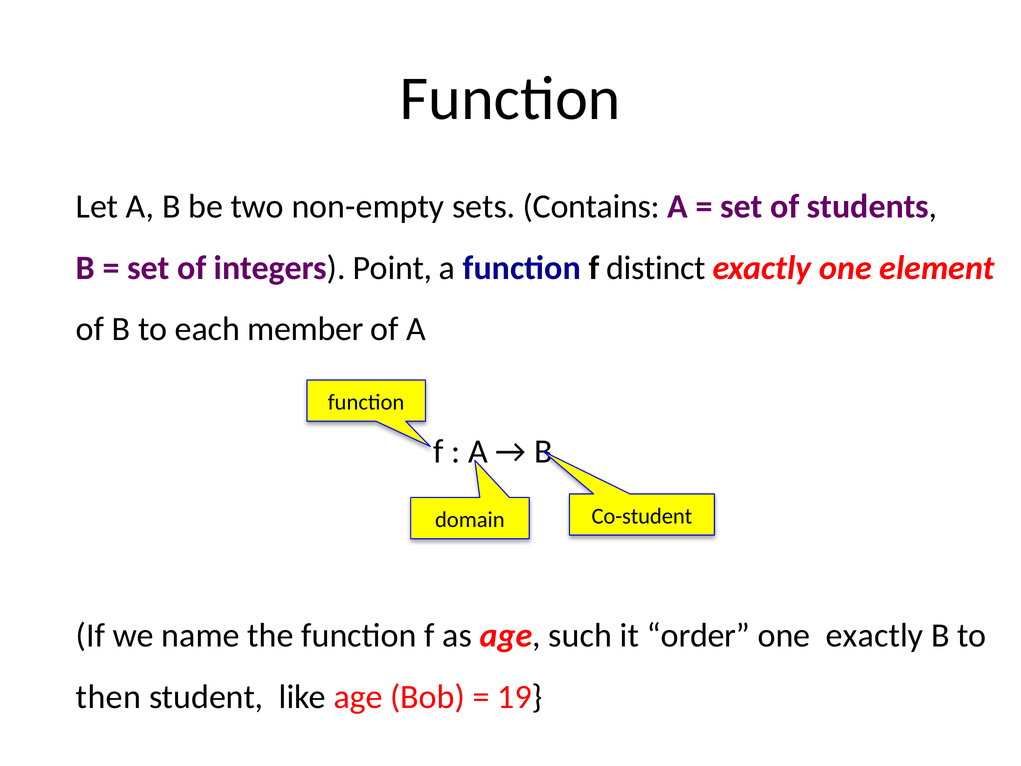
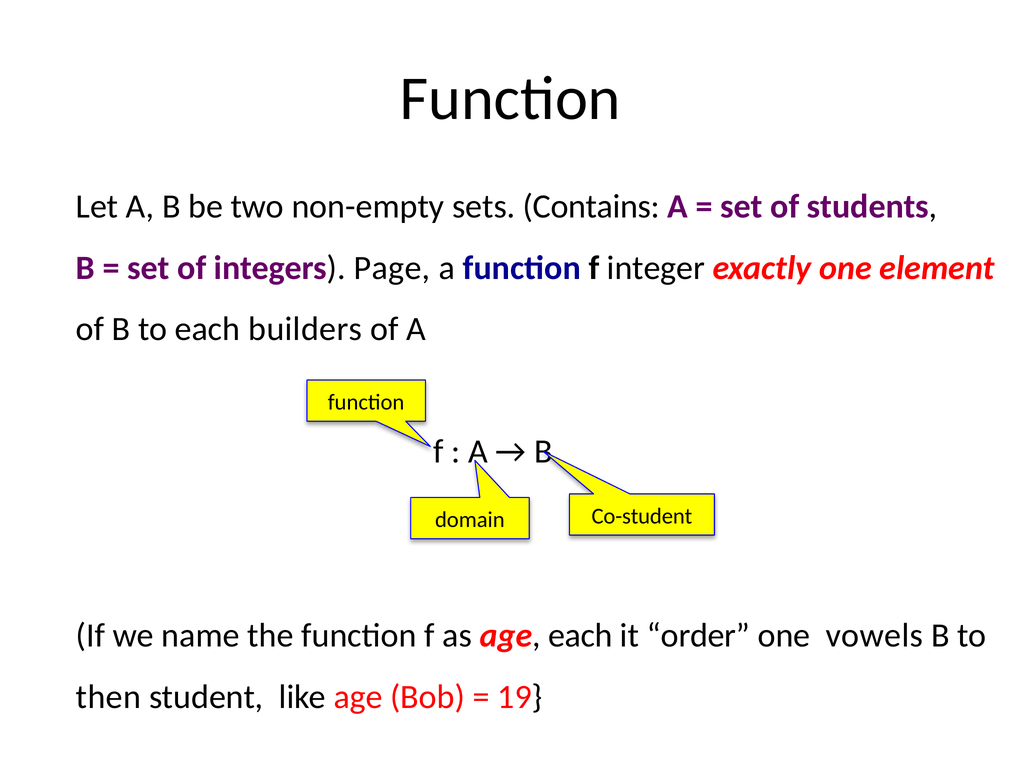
Point: Point -> Page (392, 268)
distinct: distinct -> integer (656, 268)
member: member -> builders (305, 329)
age such: such -> each (581, 635)
one exactly: exactly -> vowels (874, 635)
